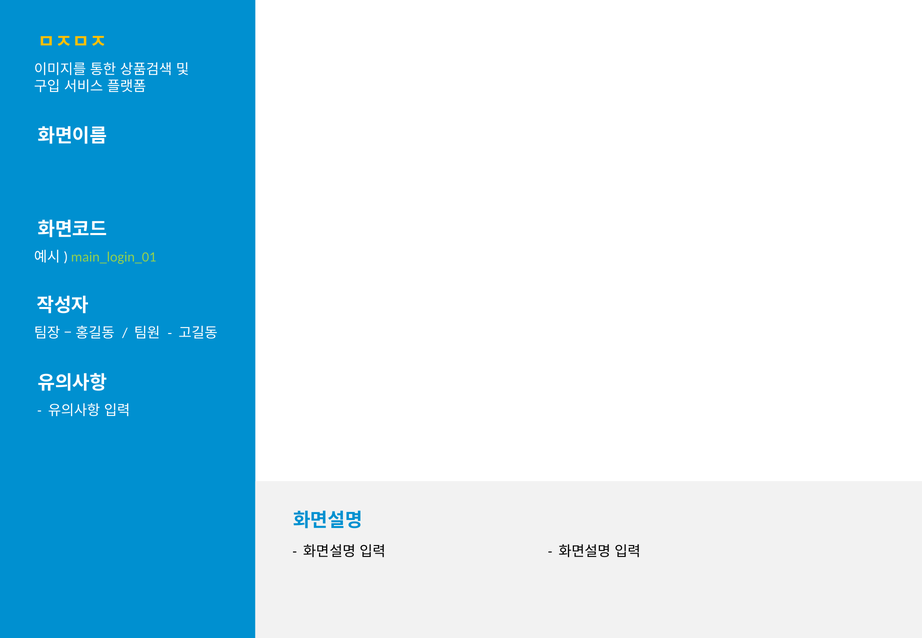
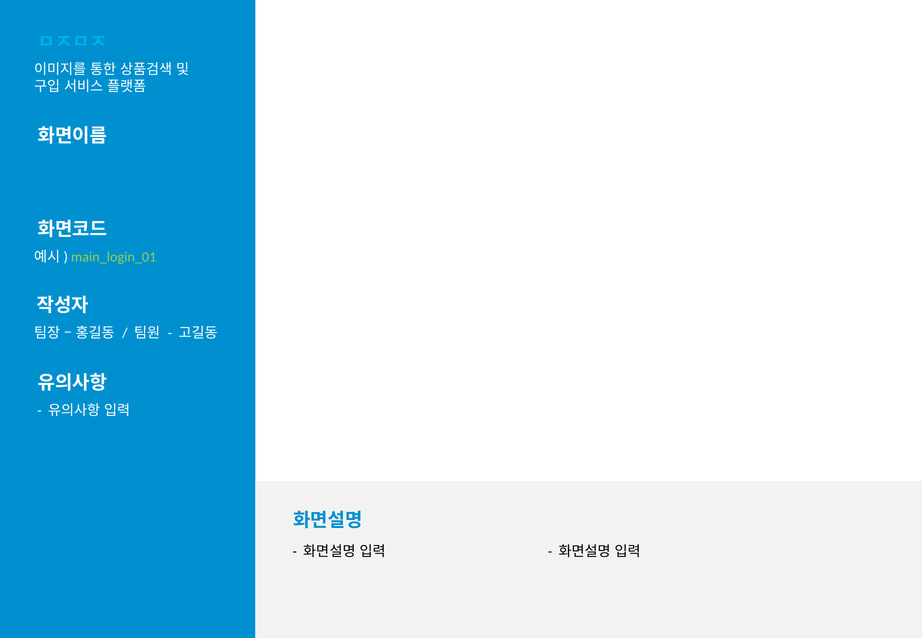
ㅁㅈㅁㅈ colour: yellow -> light blue (72, 42)
